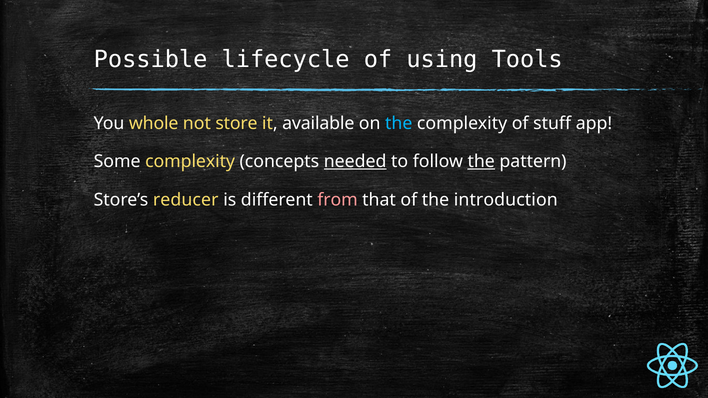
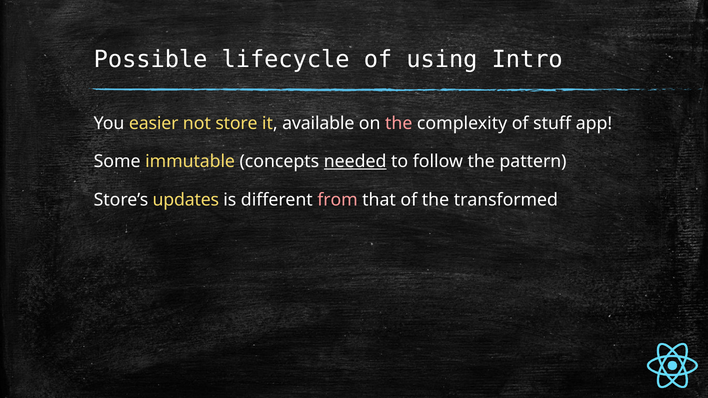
Tools: Tools -> Intro (527, 60)
whole: whole -> easier (154, 123)
the colour: light blue -> pink (399, 123)
Some complexity: complexity -> immutable (190, 162)
the underline: present -> none (481, 162)
reducer: reducer -> updates (186, 200)
introduction: introduction -> transformed (506, 200)
